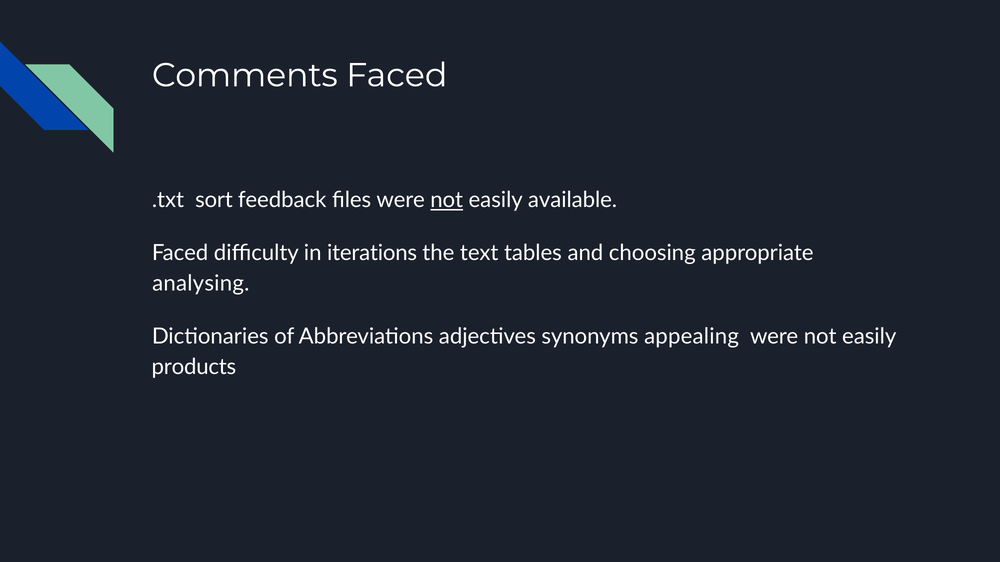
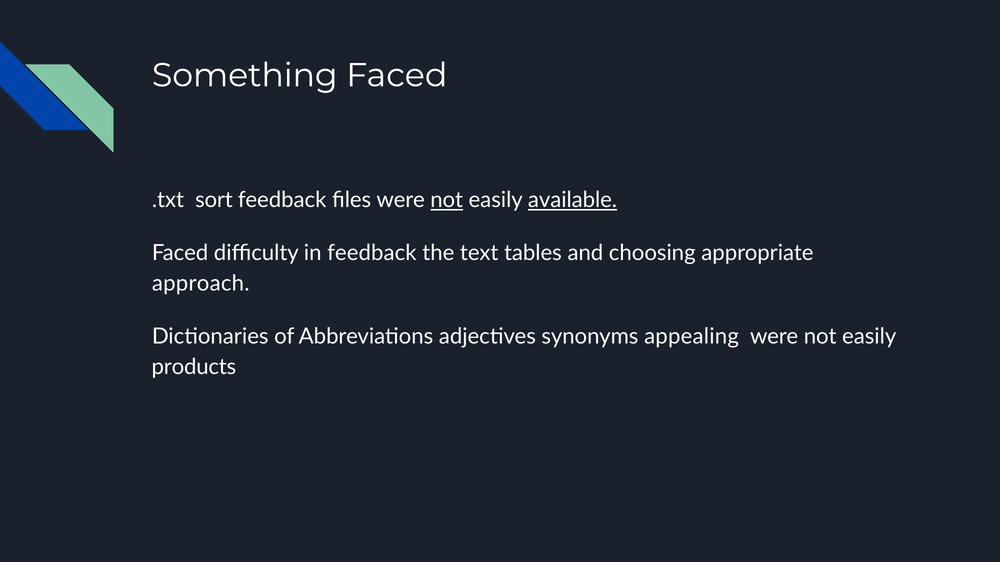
Comments: Comments -> Something (245, 75)
available underline: none -> present (573, 200)
in iterations: iterations -> feedback (372, 253)
analysing: analysing -> approach (201, 284)
